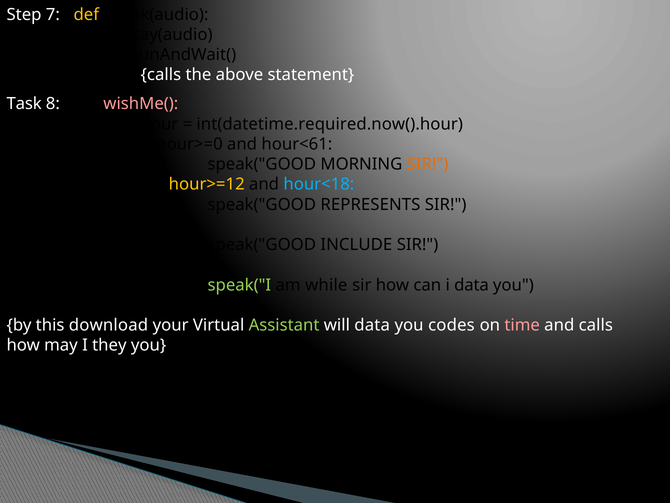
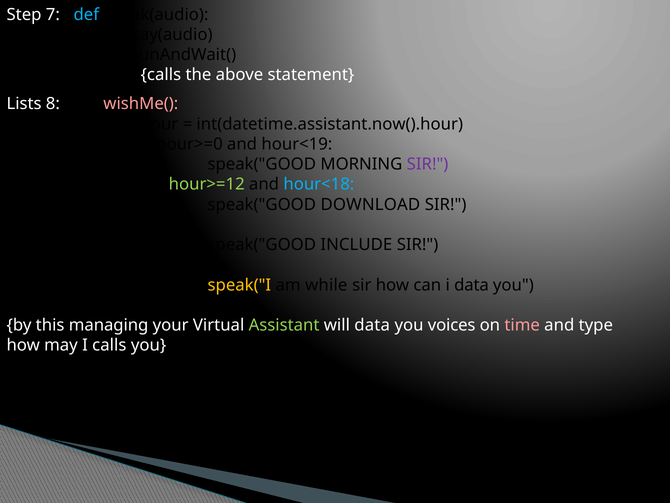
def colour: yellow -> light blue (86, 14)
Task: Task -> Lists (24, 104)
int(datetime.required.now().hour: int(datetime.required.now().hour -> int(datetime.assistant.now().hour (330, 124)
hour<61: hour<61 -> hour<19 (297, 144)
SIR colour: orange -> purple (428, 164)
hour>=12 colour: yellow -> light green (207, 184)
REPRESENTS: REPRESENTS -> DOWNLOAD (370, 204)
speak("I colour: light green -> yellow (239, 285)
download: download -> managing (109, 325)
codes: codes -> voices (452, 325)
and calls: calls -> type (596, 325)
I they: they -> calls (109, 345)
